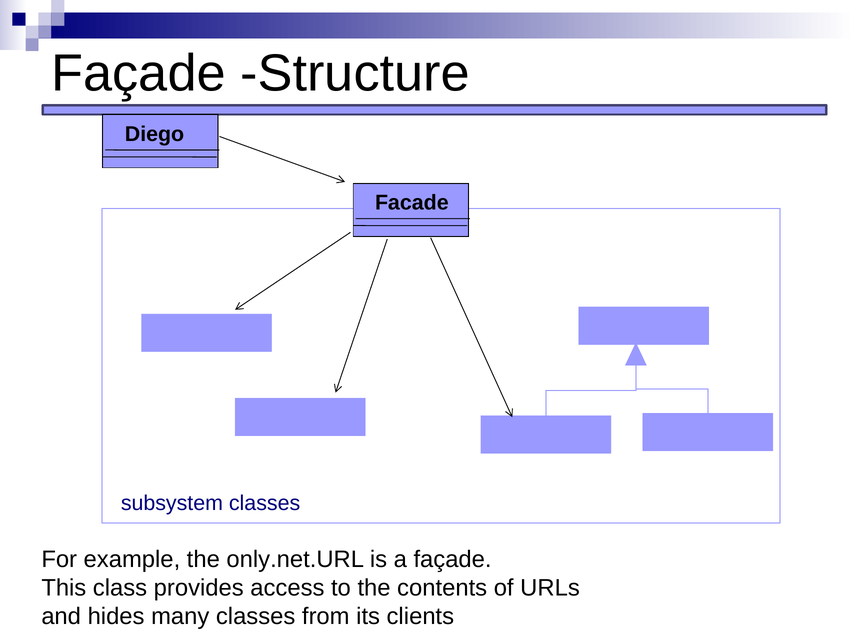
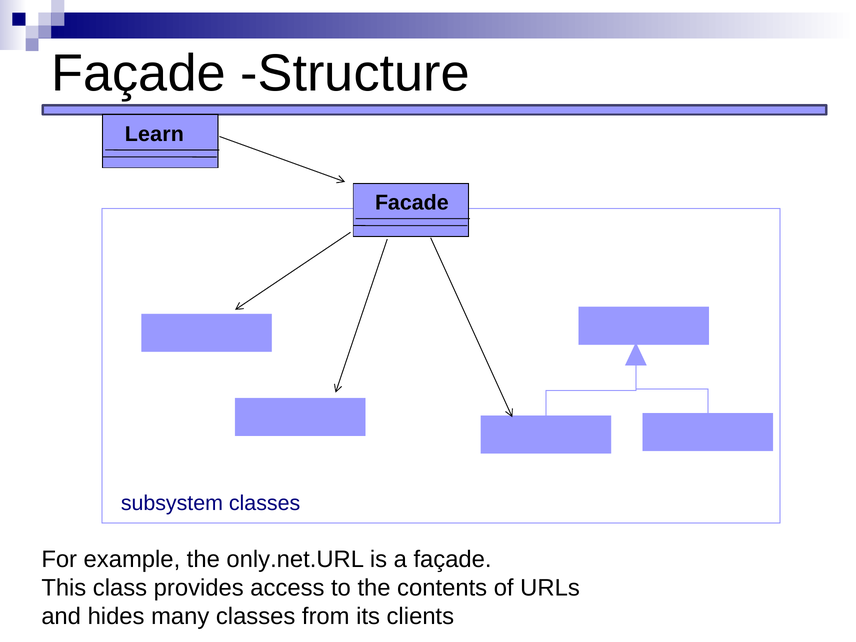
Diego: Diego -> Learn (154, 134)
